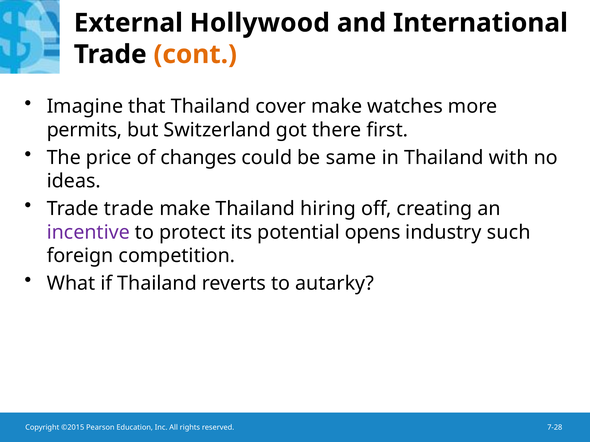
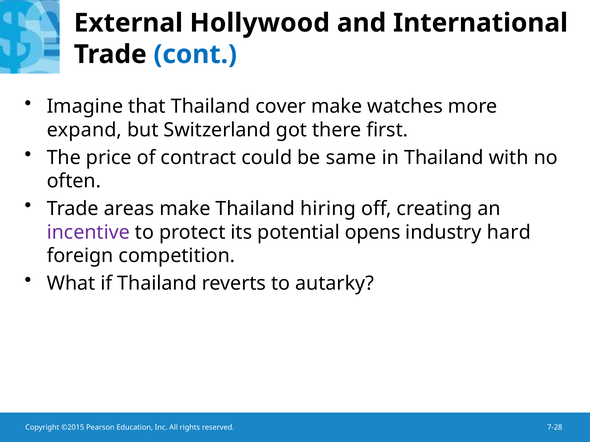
cont colour: orange -> blue (195, 54)
permits: permits -> expand (84, 130)
changes: changes -> contract (199, 158)
ideas: ideas -> often (74, 181)
Trade trade: trade -> areas (129, 209)
such: such -> hard (509, 232)
